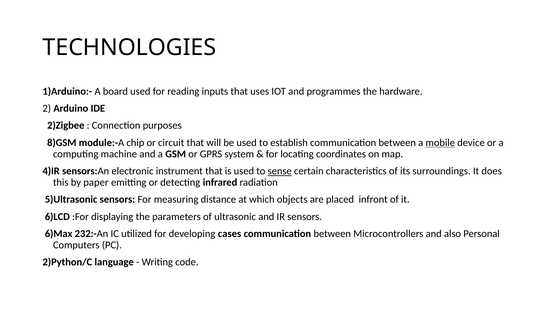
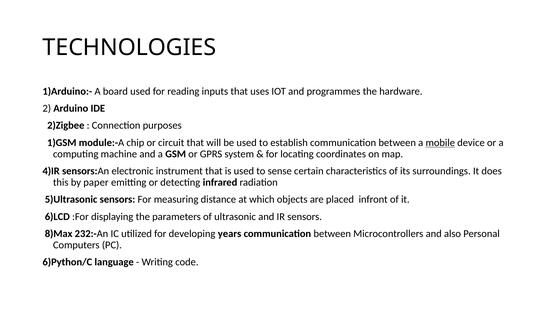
8)GSM: 8)GSM -> 1)GSM (62, 143)
sense underline: present -> none (280, 171)
6)Max: 6)Max -> 8)Max (59, 234)
cases: cases -> years (230, 234)
2)Python/C: 2)Python/C -> 6)Python/C (67, 262)
